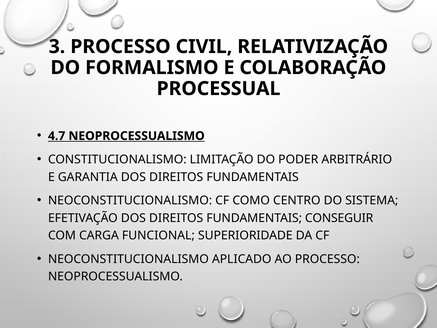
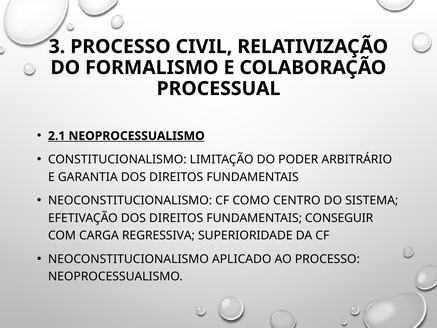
4.7: 4.7 -> 2.1 (57, 136)
FUNCIONAL: FUNCIONAL -> REGRESSIVA (158, 235)
